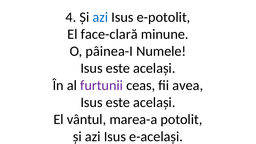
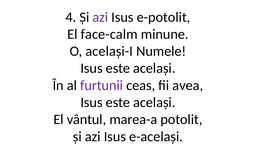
azi colour: blue -> purple (100, 17)
face-clară: face-clară -> face-calm (109, 34)
pâinea-I: pâinea-I -> același-I (109, 51)
